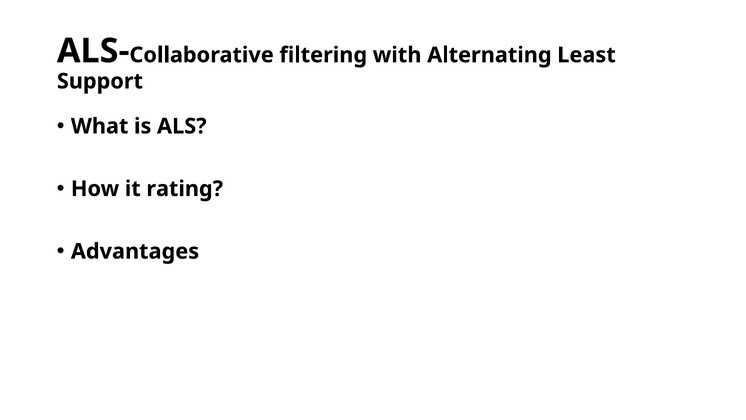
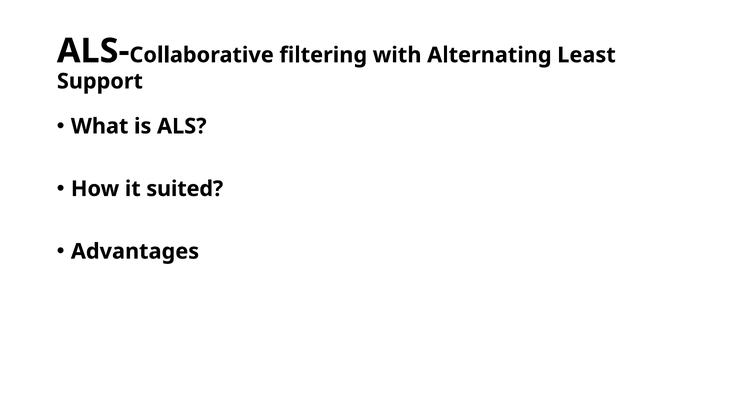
rating: rating -> suited (185, 189)
